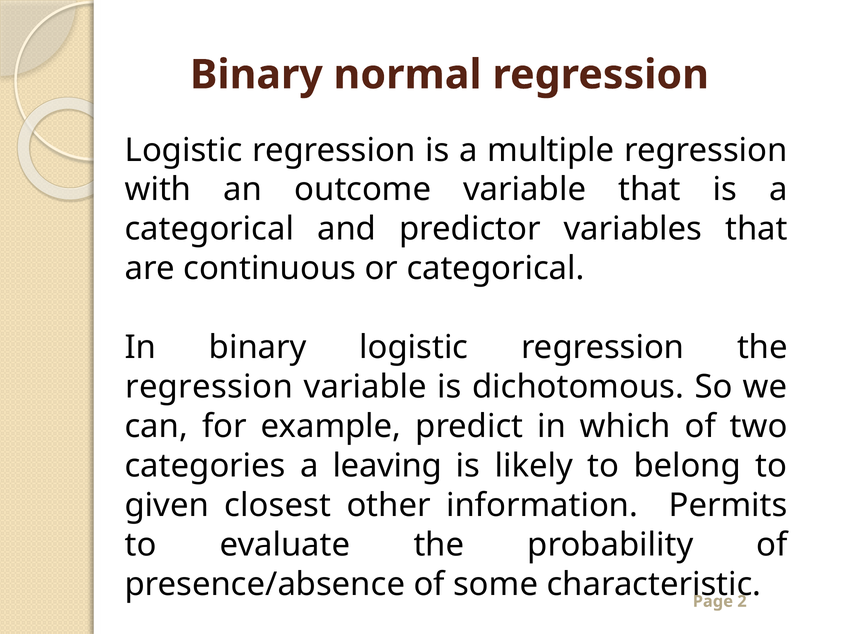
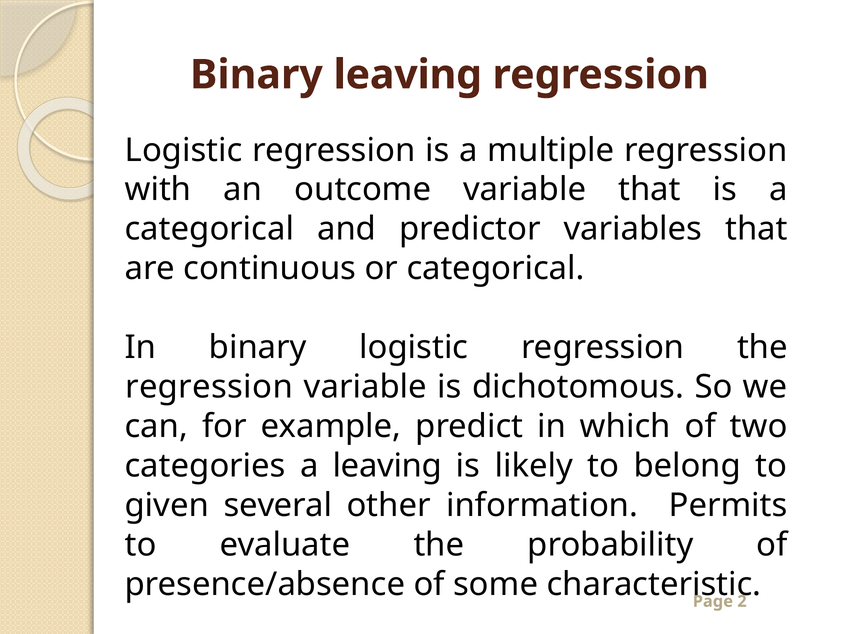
Binary normal: normal -> leaving (408, 75)
closest: closest -> several (278, 506)
